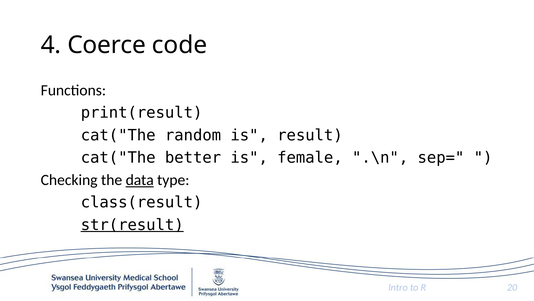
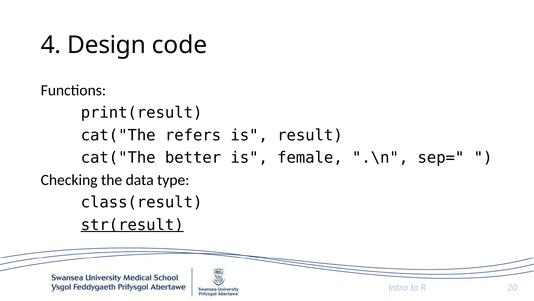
Coerce: Coerce -> Design (107, 45)
random: random -> refers (193, 135)
data underline: present -> none (140, 180)
